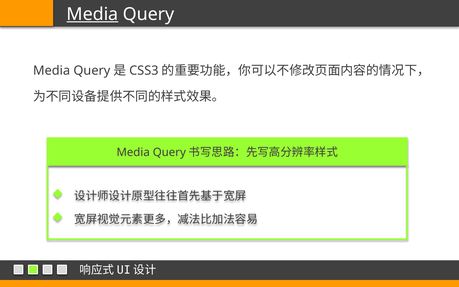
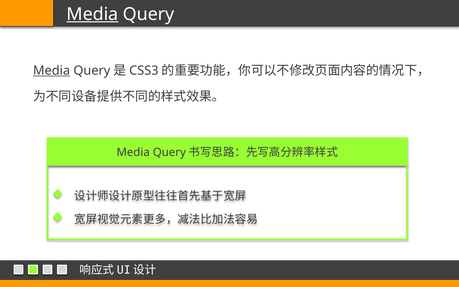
Media underline: none -> present (52, 71)
